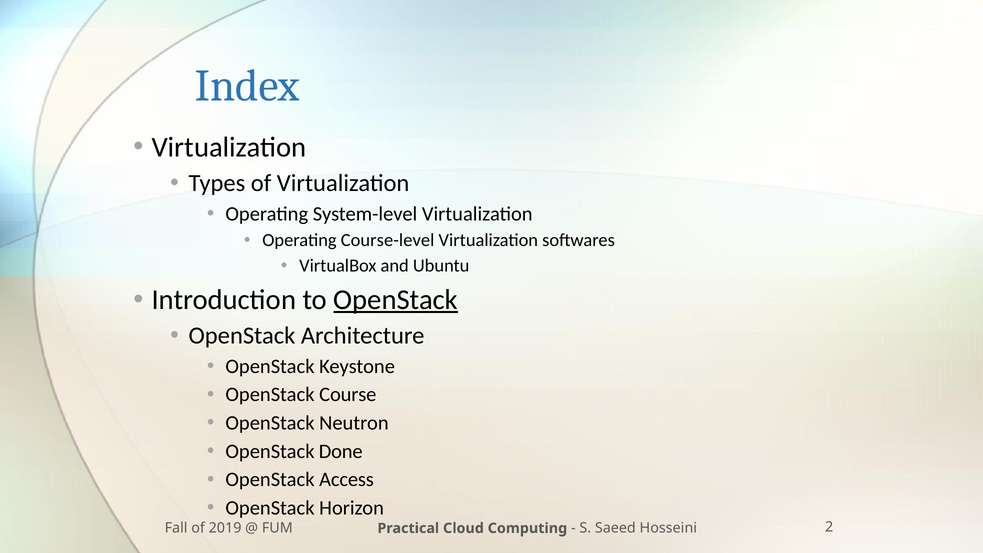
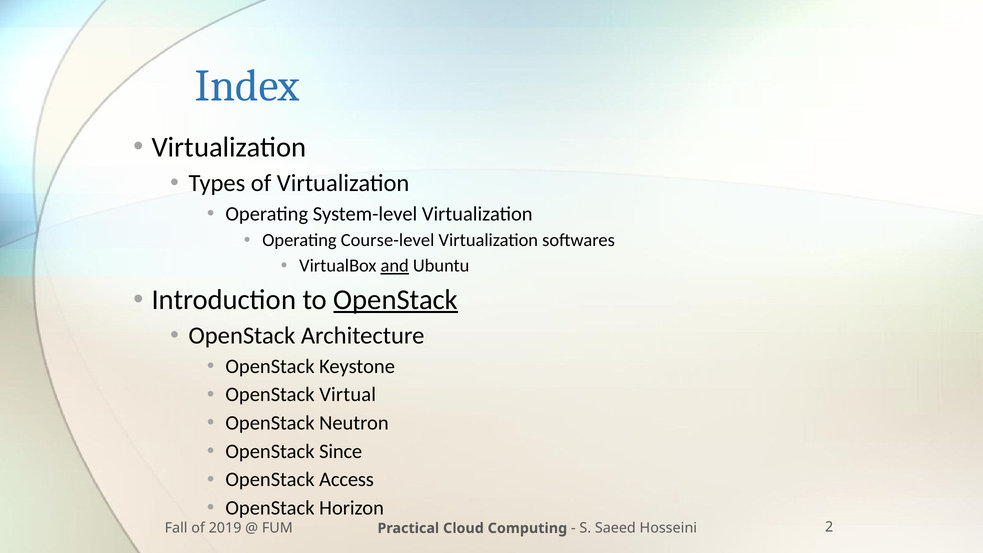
and underline: none -> present (395, 266)
Course: Course -> Virtual (348, 395)
Done: Done -> Since (341, 451)
